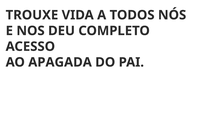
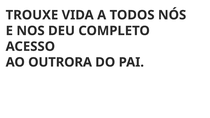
APAGADA: APAGADA -> OUTRORA (60, 62)
